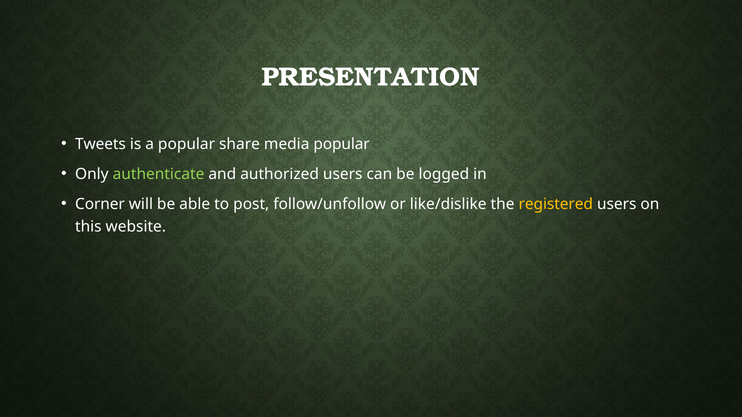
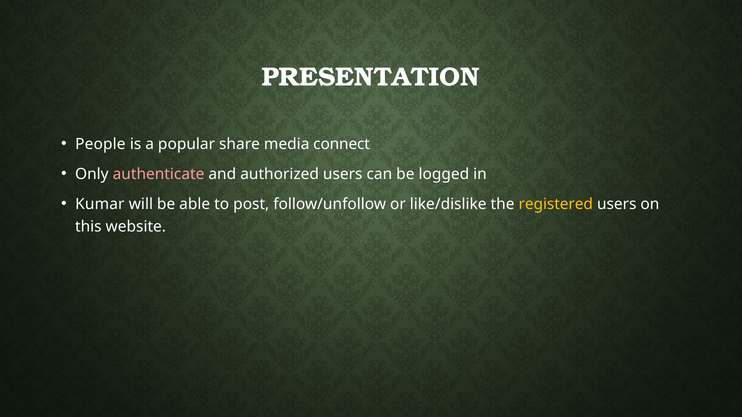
Tweets: Tweets -> People (100, 144)
media popular: popular -> connect (342, 144)
authenticate colour: light green -> pink (159, 174)
Corner: Corner -> Kumar (100, 204)
